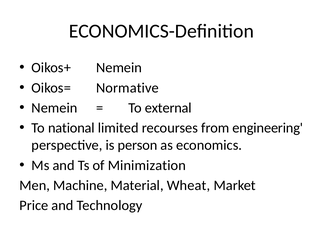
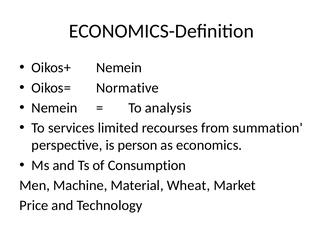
external: external -> analysis (168, 108)
national: national -> services (71, 128)
engineering: engineering -> summation (268, 128)
Minimization: Minimization -> Consumption (147, 165)
